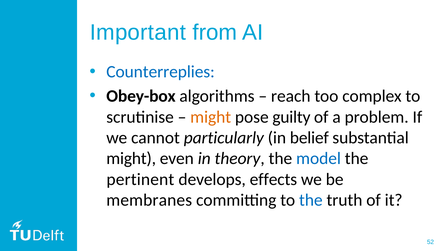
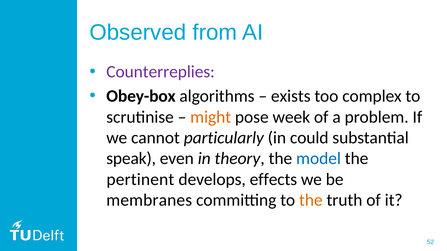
Important: Important -> Observed (138, 33)
Counterreplies colour: blue -> purple (161, 72)
reach: reach -> exists (291, 96)
guilty: guilty -> week (291, 117)
belief: belief -> could (309, 138)
might: might -> speak (131, 159)
the colour: blue -> orange (311, 201)
